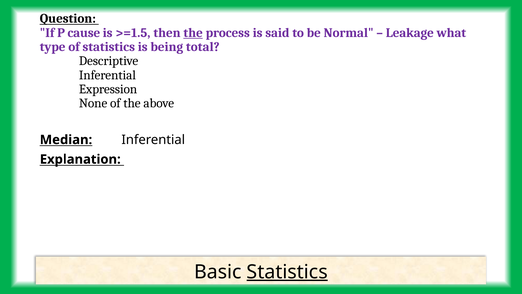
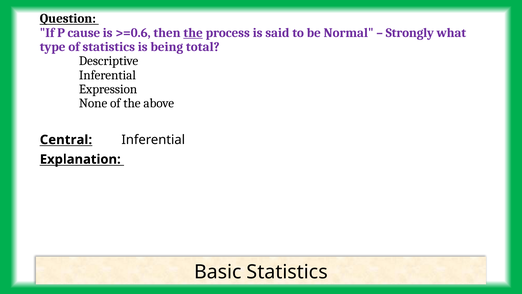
>=1.5: >=1.5 -> >=0.6 (133, 33)
Leakage: Leakage -> Strongly (410, 33)
Median: Median -> Central (66, 140)
Statistics underline: present -> none (287, 272)
